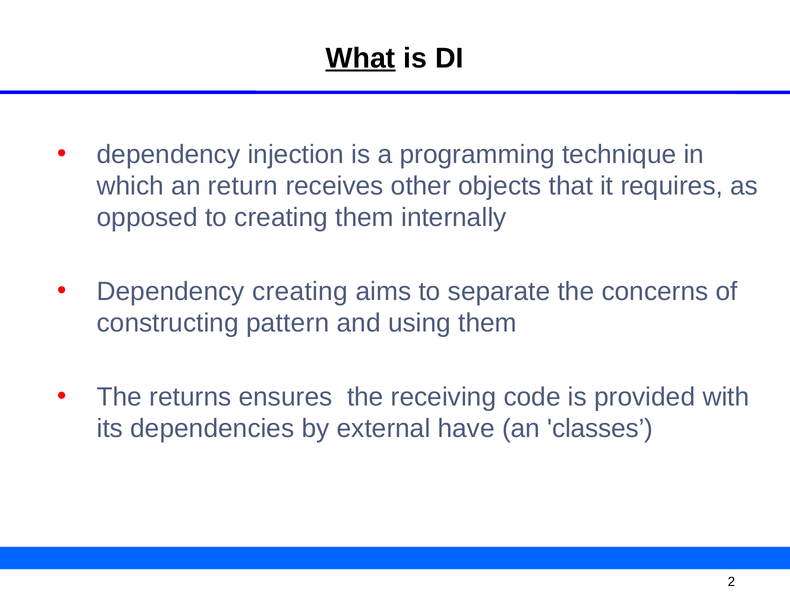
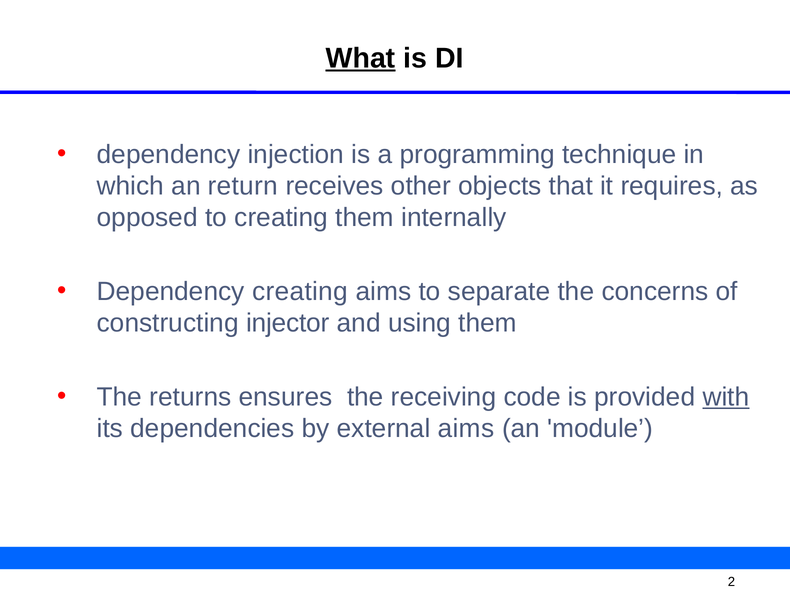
pattern: pattern -> injector (288, 323)
with underline: none -> present (726, 397)
external have: have -> aims (466, 428)
classes: classes -> module (600, 428)
